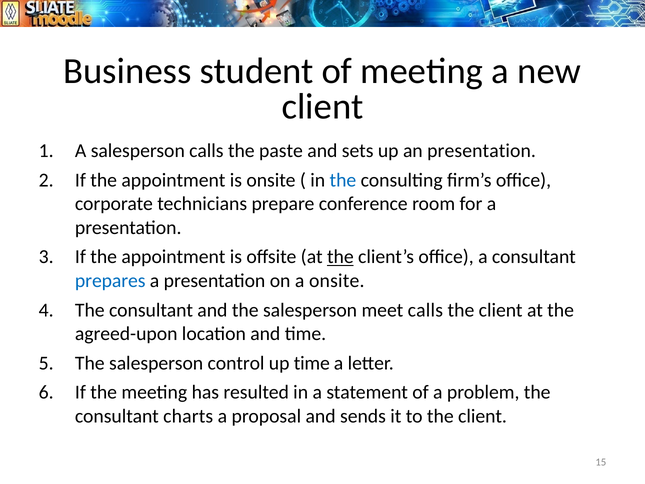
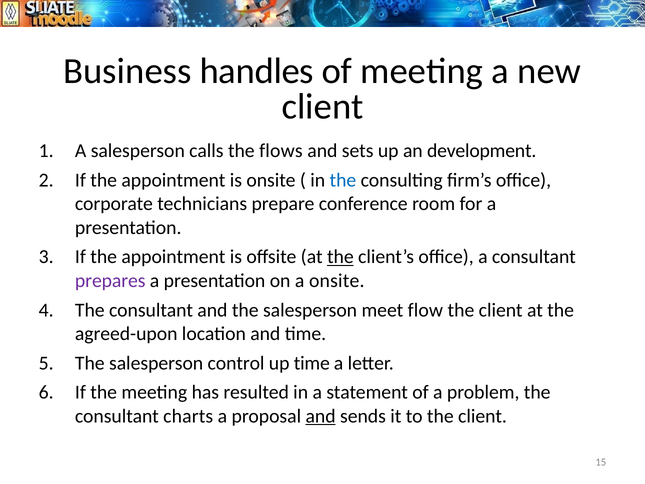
student: student -> handles (257, 71)
paste: paste -> flows (281, 151)
an presentation: presentation -> development (482, 151)
prepares colour: blue -> purple (110, 280)
meet calls: calls -> flow (425, 310)
and underline: none -> present (321, 416)
